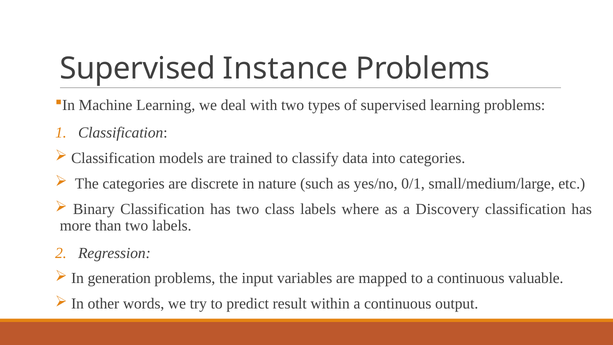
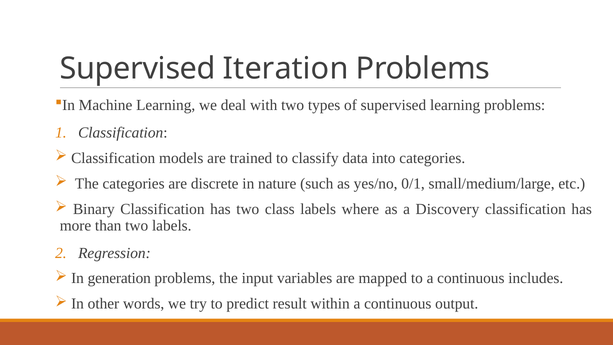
Instance: Instance -> Iteration (286, 69)
valuable: valuable -> includes (536, 278)
